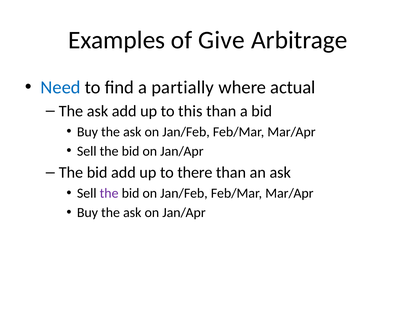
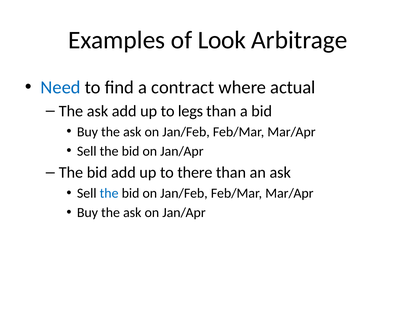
Give: Give -> Look (222, 40)
partially: partially -> contract (183, 87)
this: this -> legs (190, 111)
the colour: purple -> blue (109, 193)
